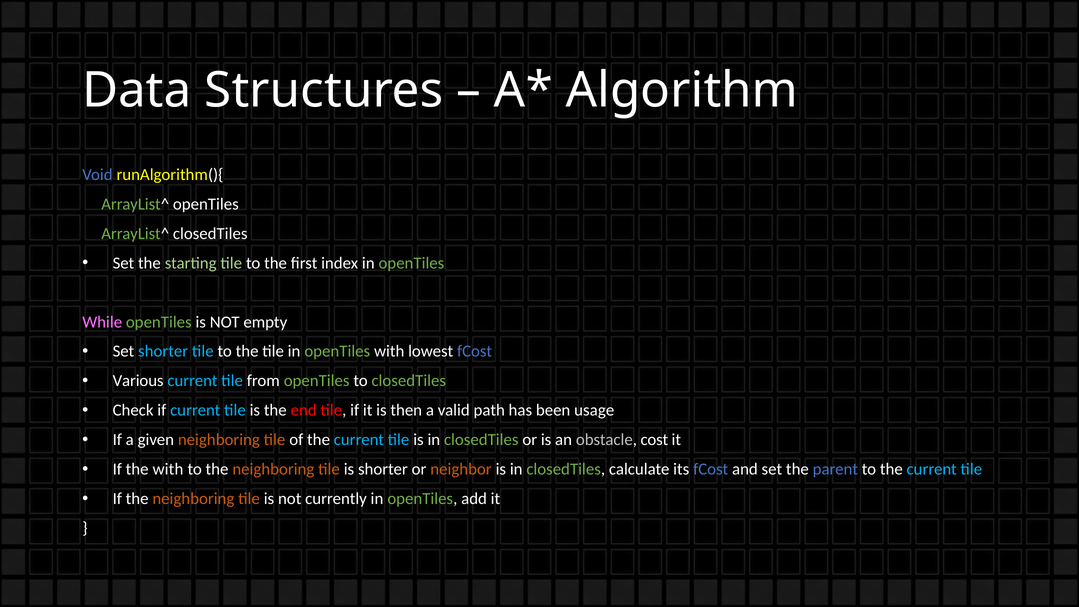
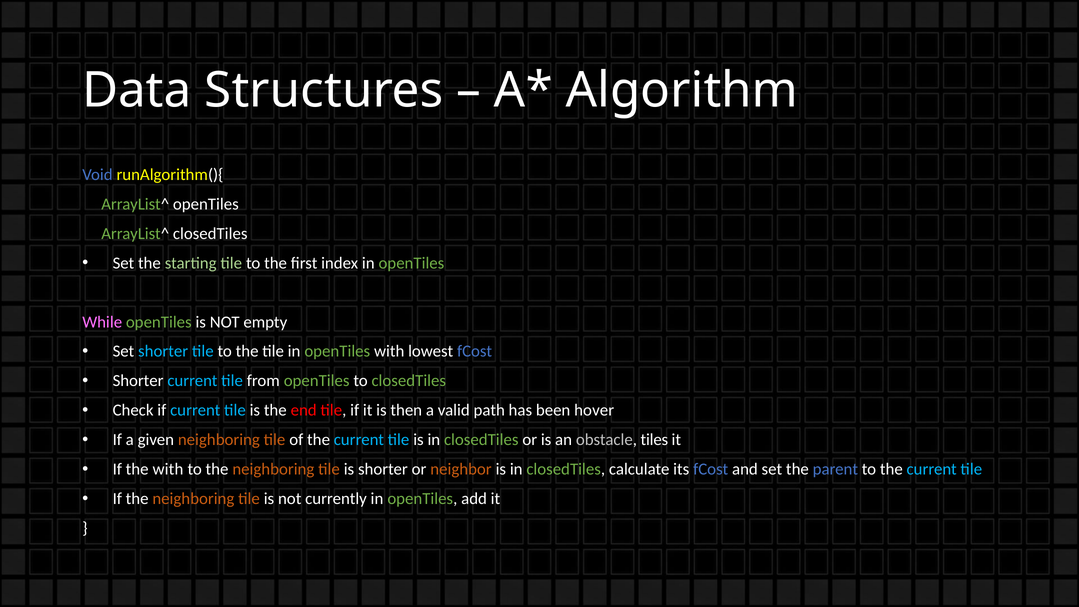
Various: Various -> Shorter (138, 381)
usage: usage -> hover (594, 410)
cost: cost -> tiles (654, 440)
